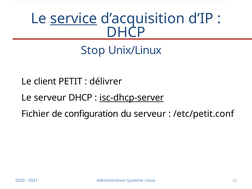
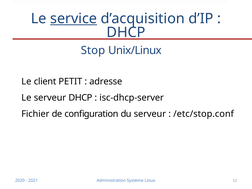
délivrer: délivrer -> adresse (106, 82)
isc-dhcp-server underline: present -> none (132, 98)
/etc/petit.conf: /etc/petit.conf -> /etc/stop.conf (204, 114)
